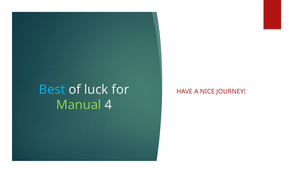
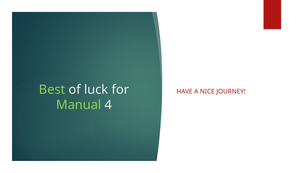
Best colour: light blue -> light green (52, 90)
